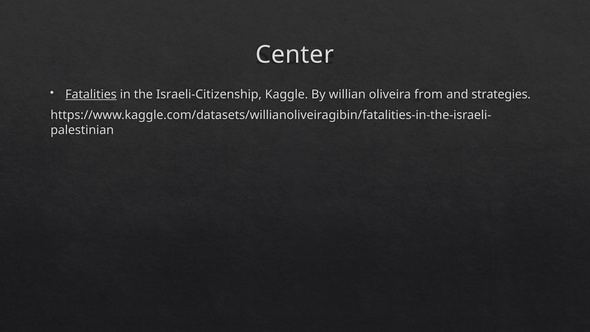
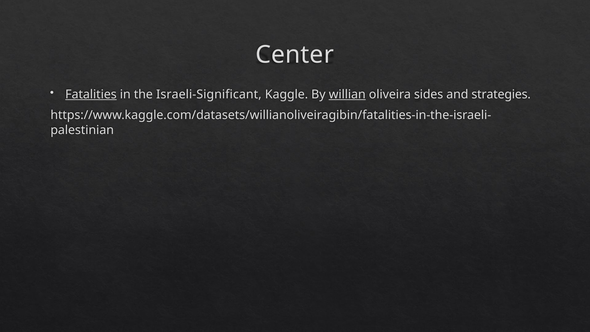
Israeli-Citizenship: Israeli-Citizenship -> Israeli-Significant (209, 94)
willian underline: none -> present (347, 94)
from: from -> sides (429, 94)
